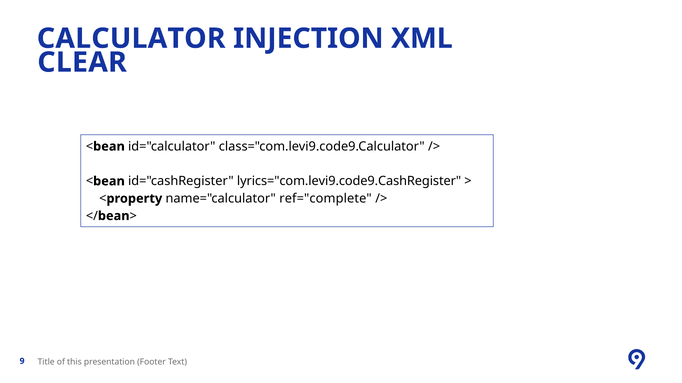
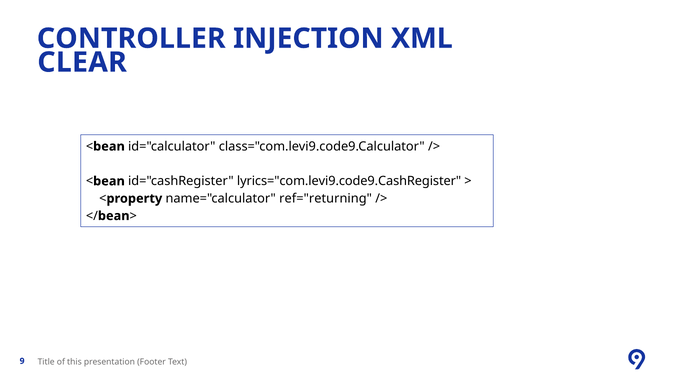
CALCULATOR: CALCULATOR -> CONTROLLER (131, 39)
ref="complete: ref="complete -> ref="returning (326, 199)
